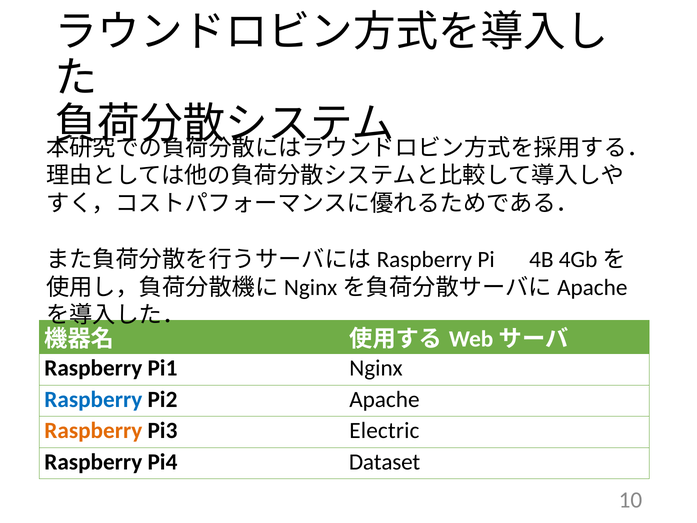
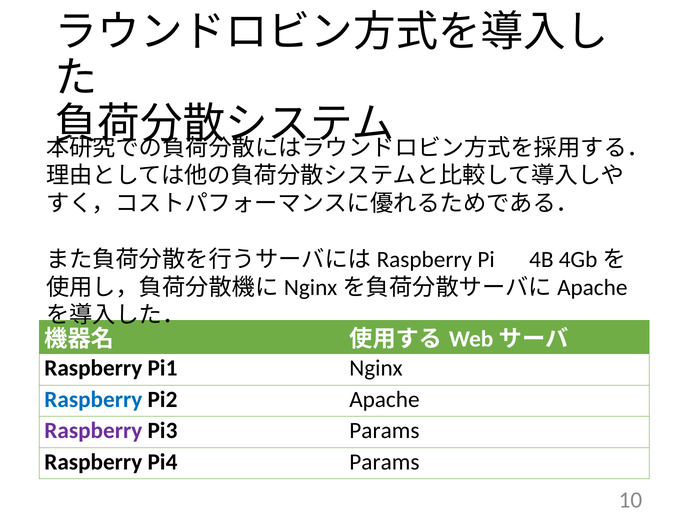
Raspberry colour: orange -> purple (93, 431)
Pi3 Electric: Electric -> Params (384, 431)
Pi4 Dataset: Dataset -> Params (384, 462)
